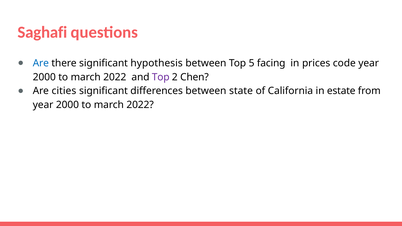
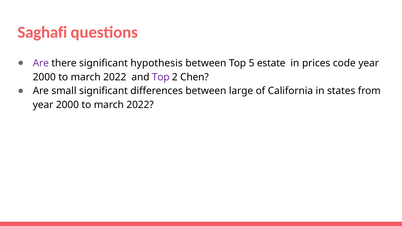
Are colour: blue -> purple (41, 63)
facing: facing -> estate (271, 63)
cities: cities -> small (64, 91)
state: state -> large (241, 91)
estate: estate -> states (341, 91)
